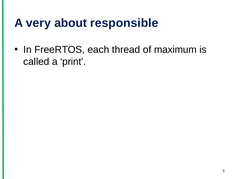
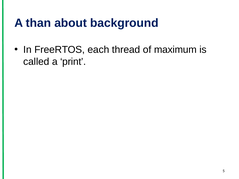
very: very -> than (38, 23)
responsible: responsible -> background (124, 23)
